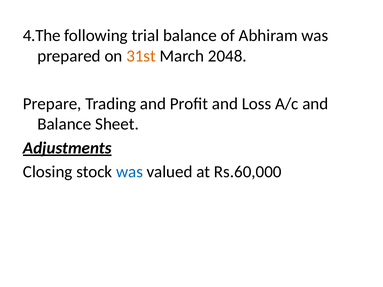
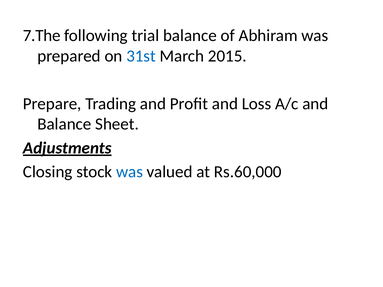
4.The: 4.The -> 7.The (42, 36)
31st colour: orange -> blue (141, 56)
2048: 2048 -> 2015 (227, 56)
